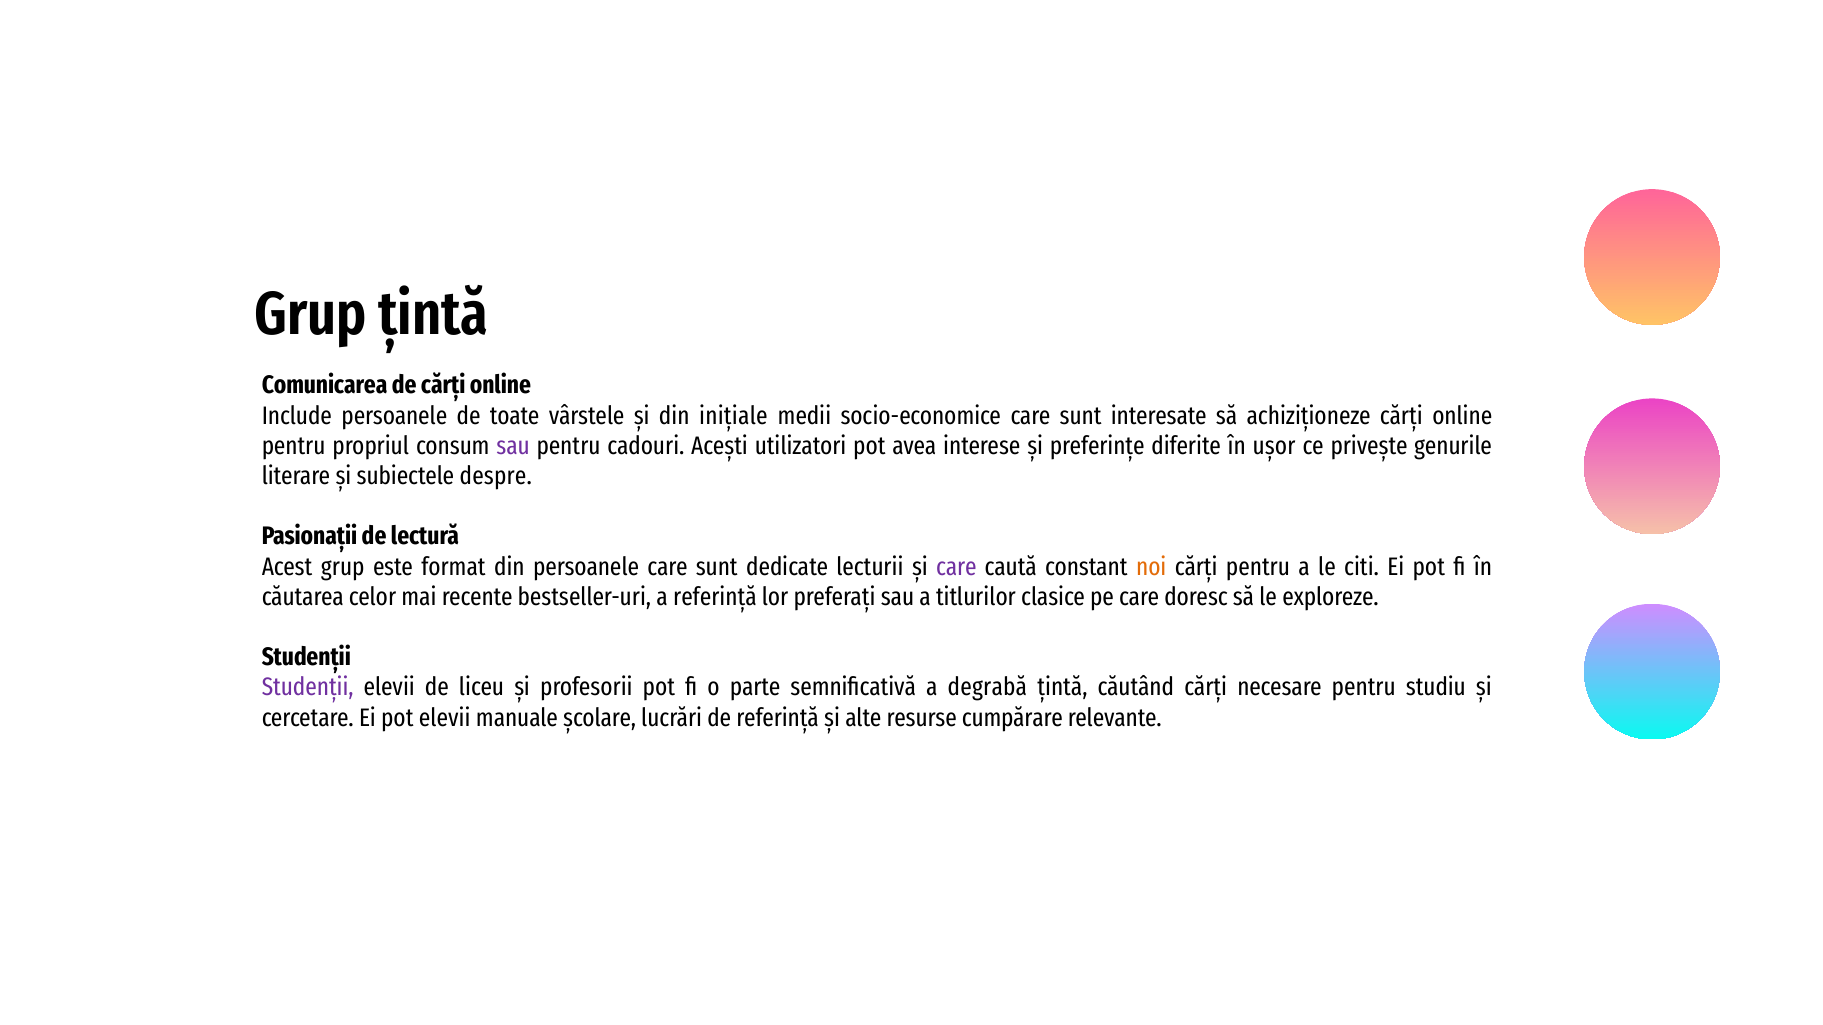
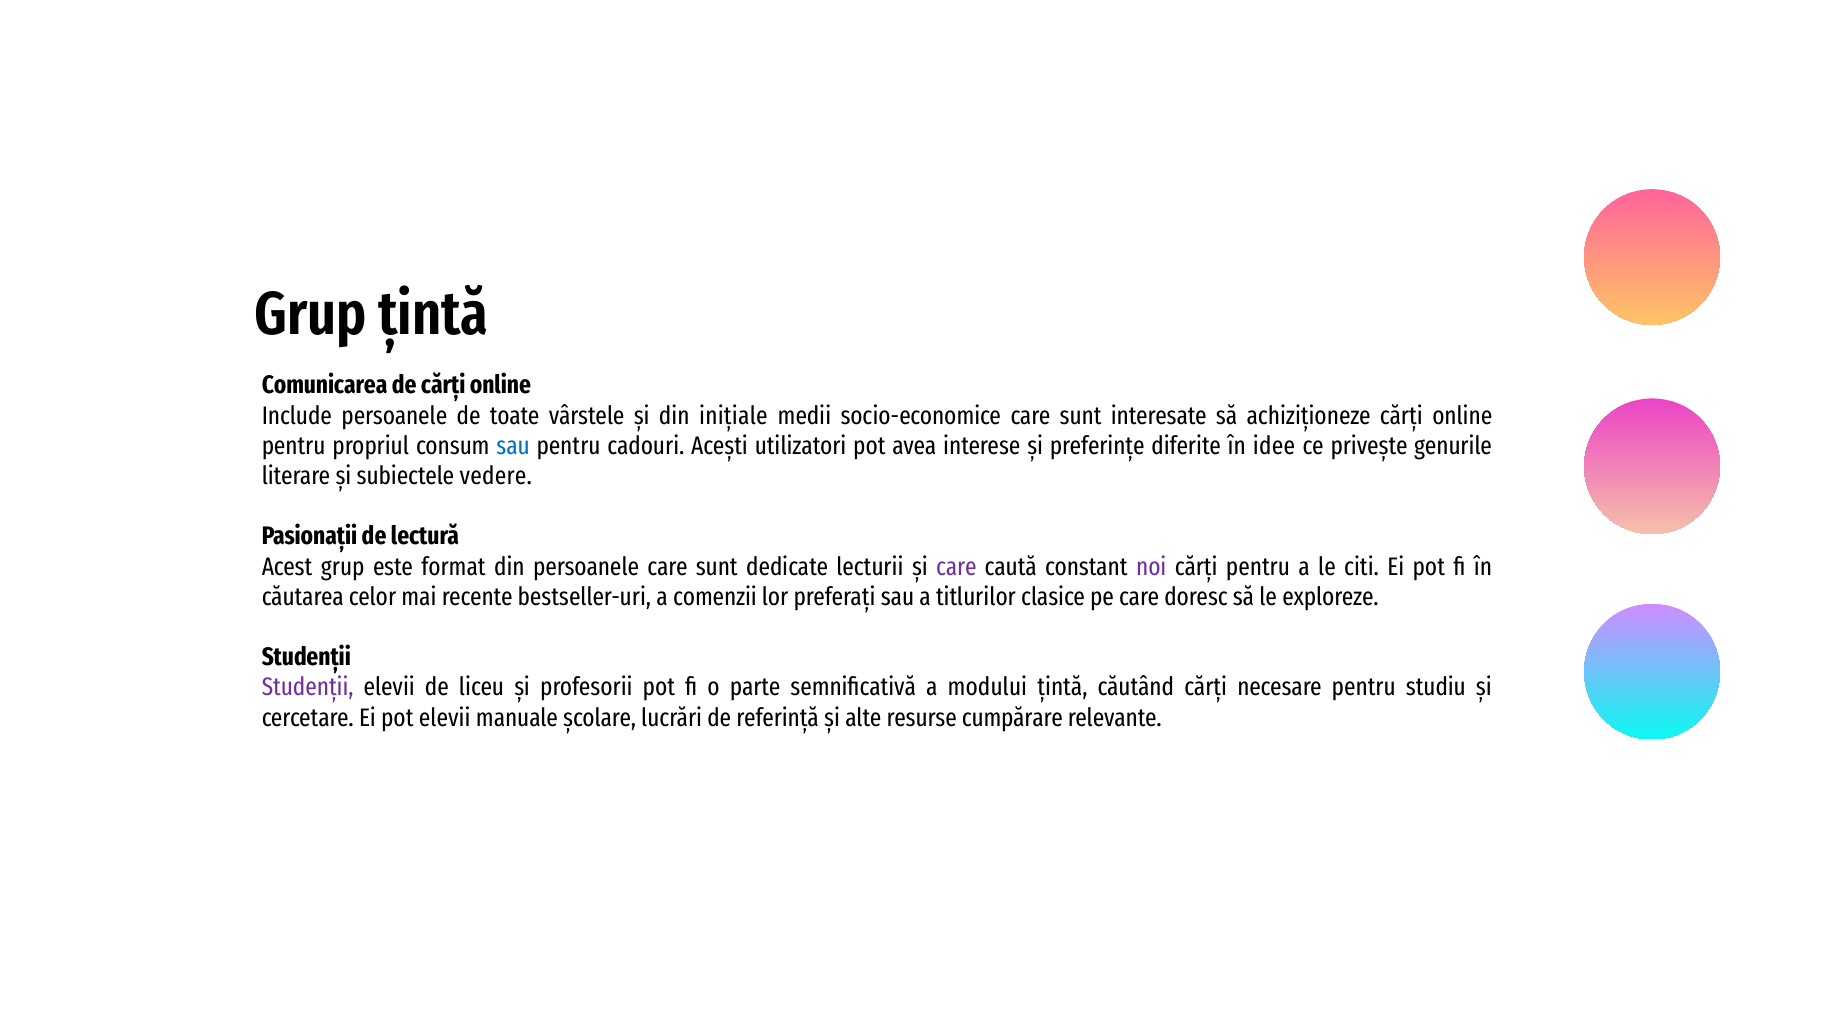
sau colour: purple -> blue (513, 446)
ușor: ușor -> idee (1274, 446)
despre: despre -> vedere (496, 476)
noi colour: orange -> purple (1151, 567)
a referință: referință -> comenzii (715, 597)
degrabă: degrabă -> modului (987, 688)
